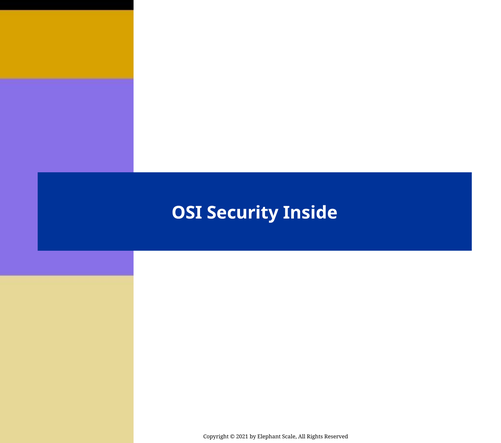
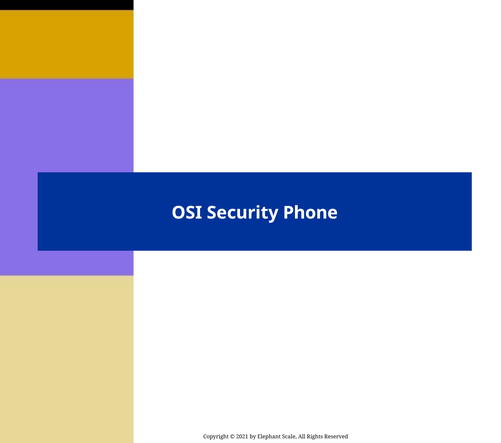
Inside: Inside -> Phone (310, 213)
